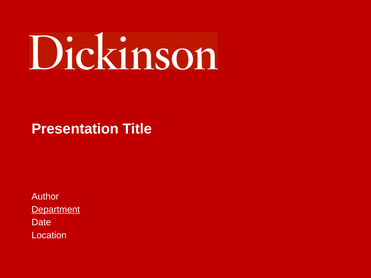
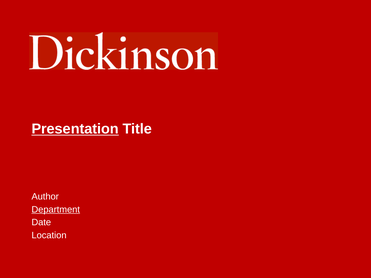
Presentation underline: none -> present (75, 129)
